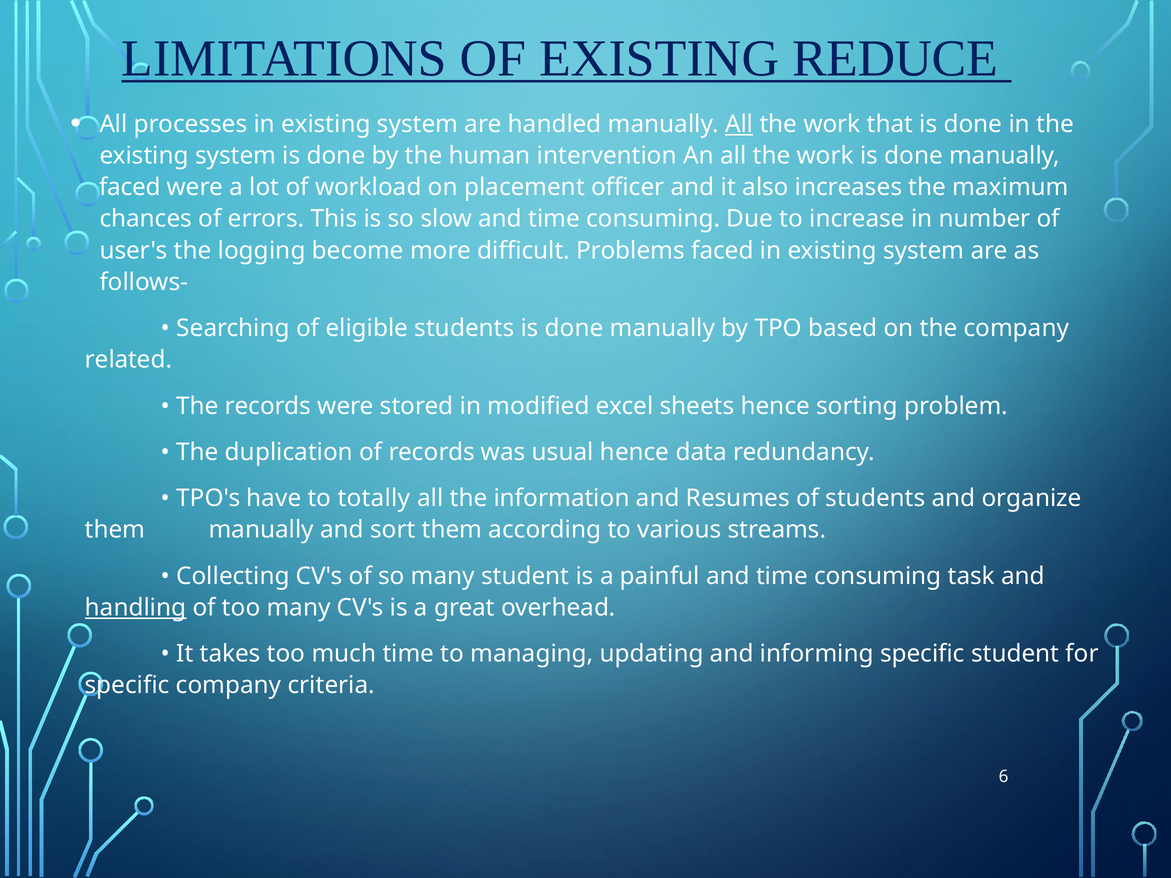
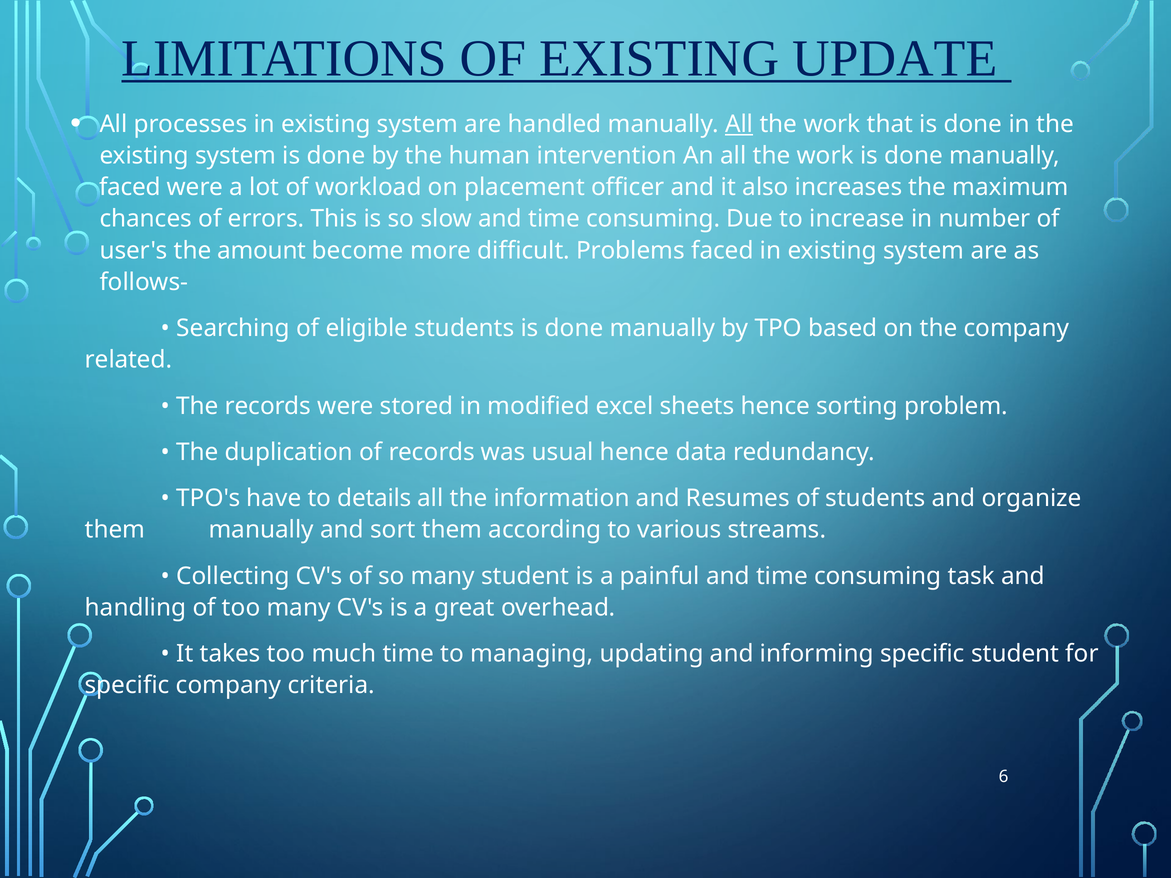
REDUCE: REDUCE -> UPDATE (895, 58)
logging: logging -> amount (262, 251)
totally: totally -> details (374, 498)
handling underline: present -> none (136, 608)
